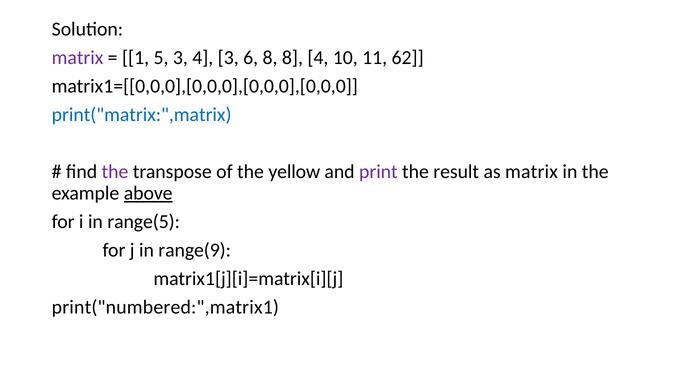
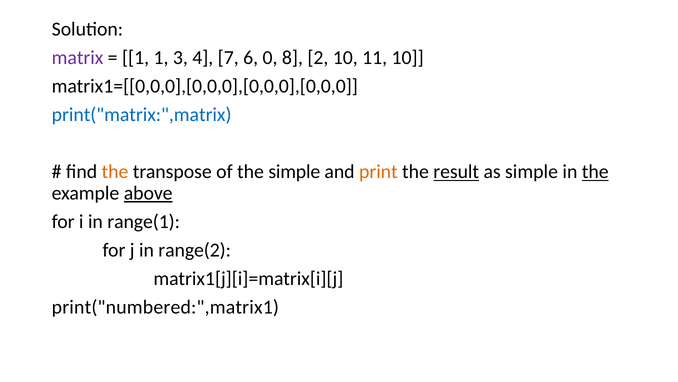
1 5: 5 -> 1 (161, 58)
4 3: 3 -> 7 (228, 58)
6 8: 8 -> 0 (270, 58)
8 4: 4 -> 2 (318, 58)
11 62: 62 -> 10 (408, 58)
the colour: purple -> orange (115, 172)
the yellow: yellow -> simple (294, 172)
print colour: purple -> orange (378, 172)
result underline: none -> present (456, 172)
as matrix: matrix -> simple (532, 172)
the underline: none -> present (595, 172)
range(5: range(5 -> range(1 (144, 221)
range(9: range(9 -> range(2 (195, 250)
